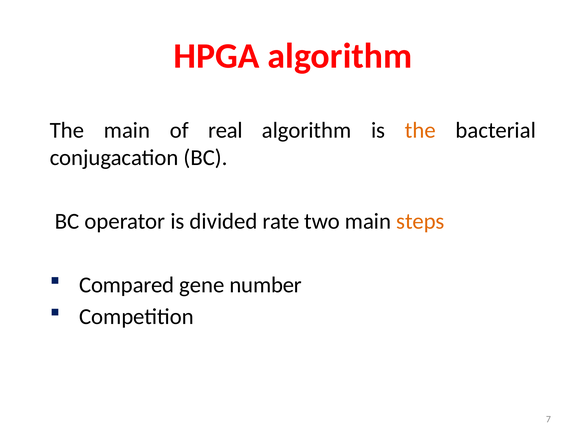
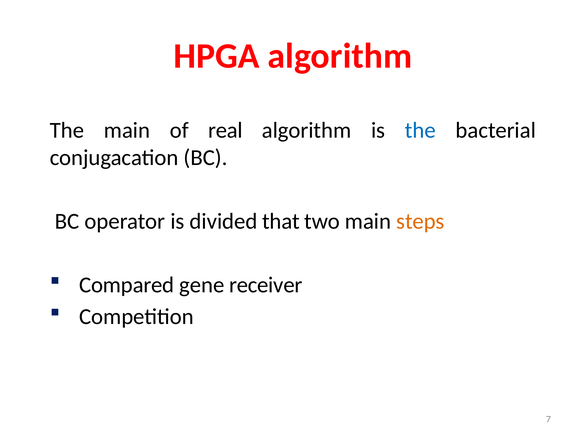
the colour: orange -> blue (420, 130)
rate: rate -> that (281, 221)
number: number -> receiver (266, 285)
